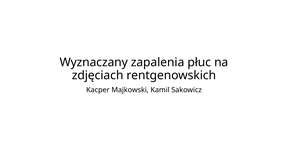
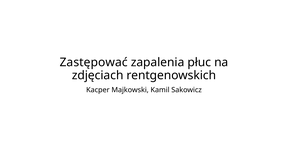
Wyznaczany: Wyznaczany -> Zastępować (94, 62)
